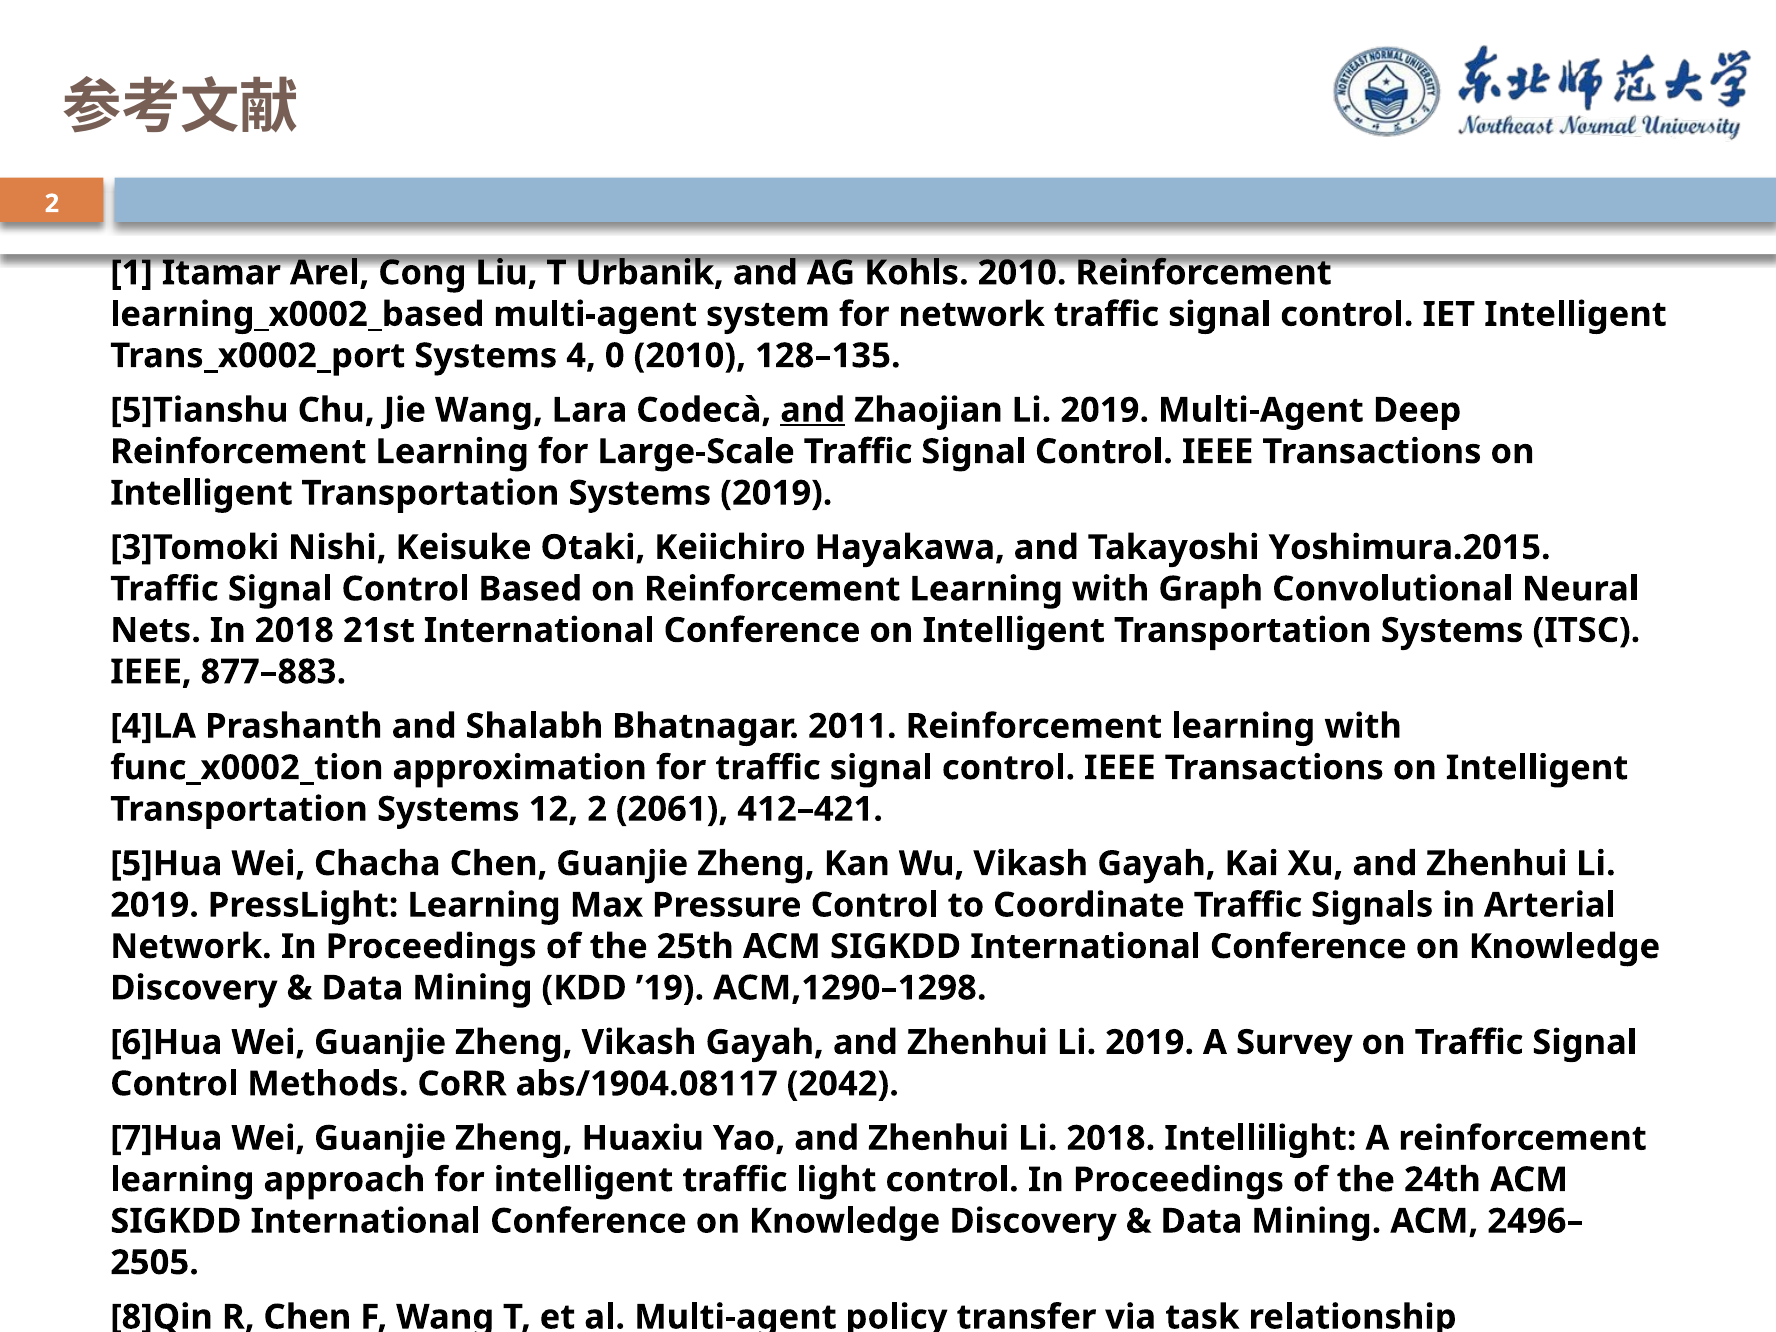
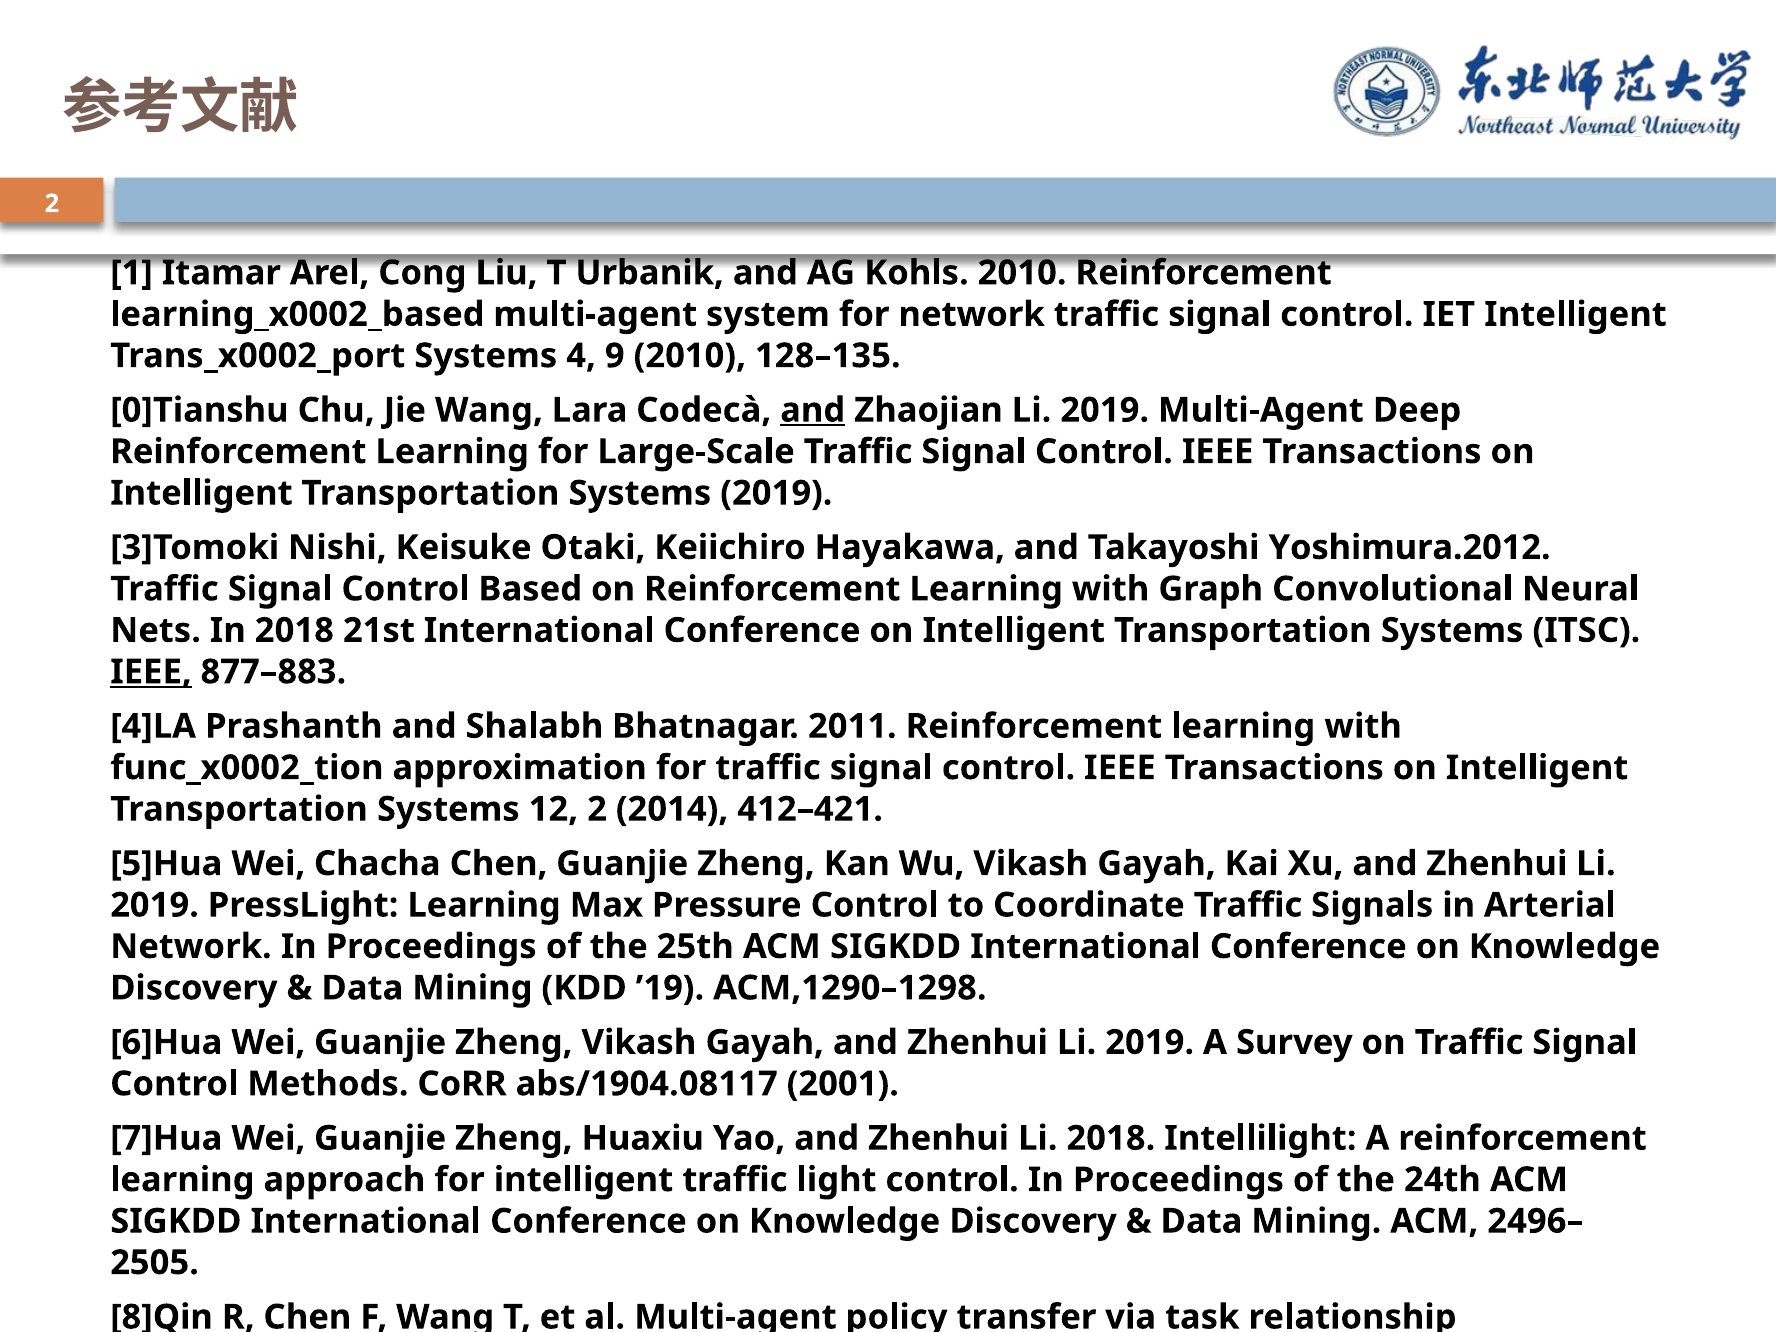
0: 0 -> 9 (615, 356)
5]Tianshu: 5]Tianshu -> 0]Tianshu (199, 410)
Yoshimura.2015: Yoshimura.2015 -> Yoshimura.2012 (1410, 548)
IEEE underline: none -> present (151, 672)
2061: 2061 -> 2014 (672, 809)
2042: 2042 -> 2001 (843, 1084)
